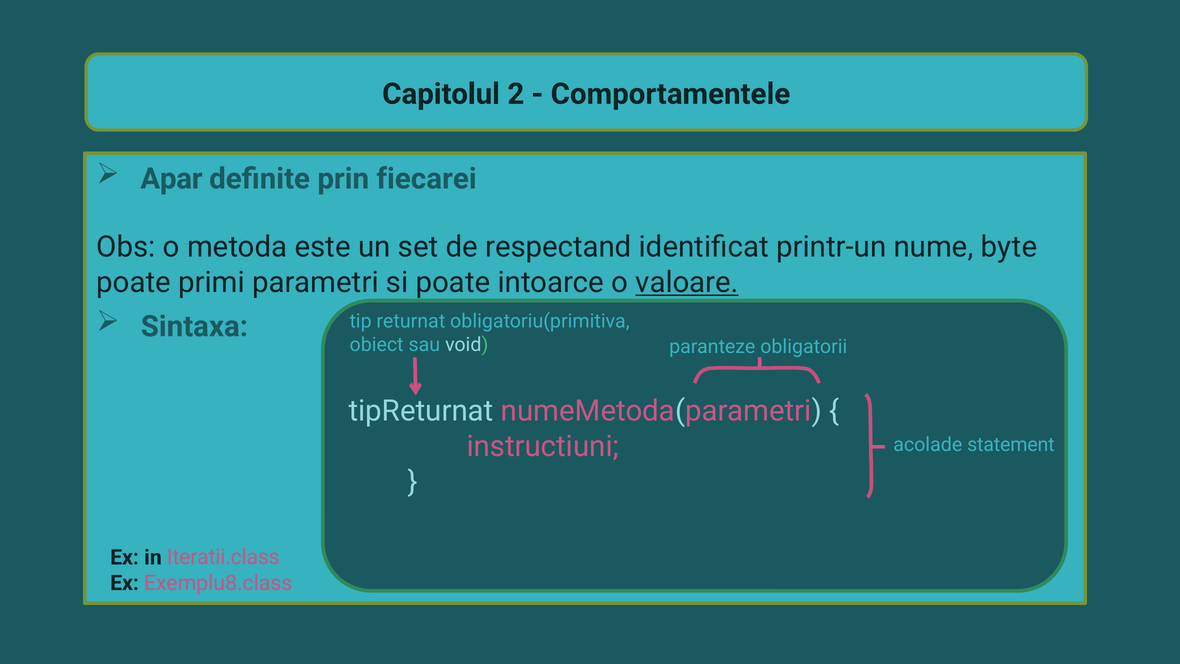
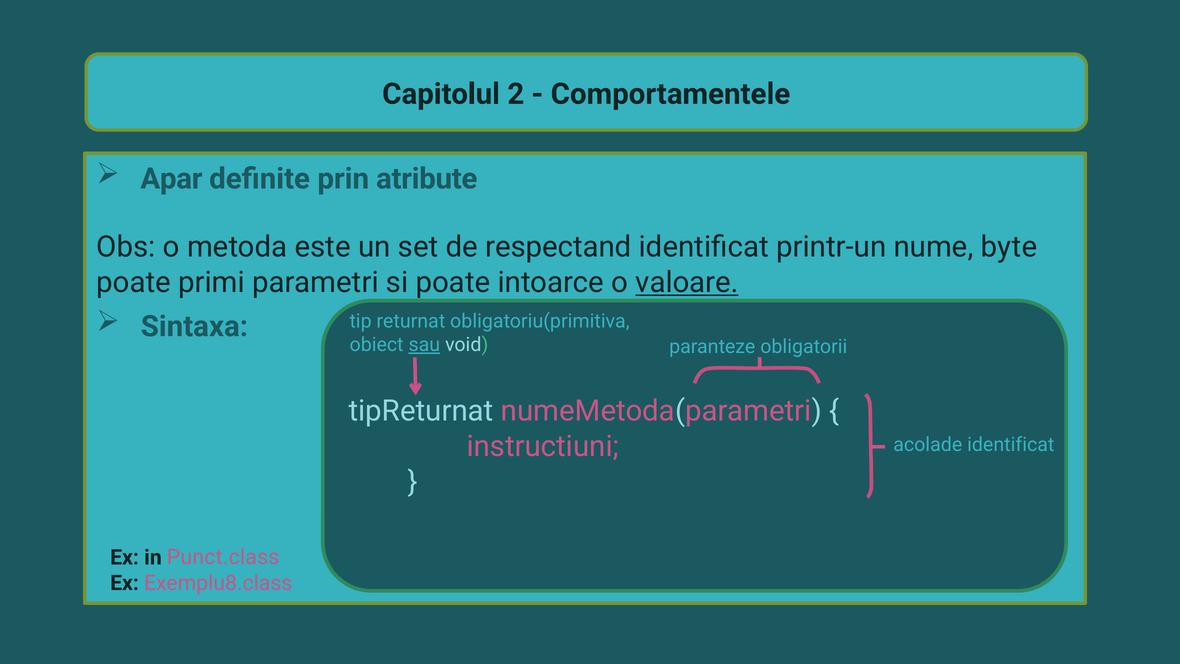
fiecarei: fiecarei -> atribute (427, 179)
sau underline: none -> present (424, 345)
acolade statement: statement -> identificat (1011, 445)
Iteratii.class: Iteratii.class -> Punct.class (223, 557)
